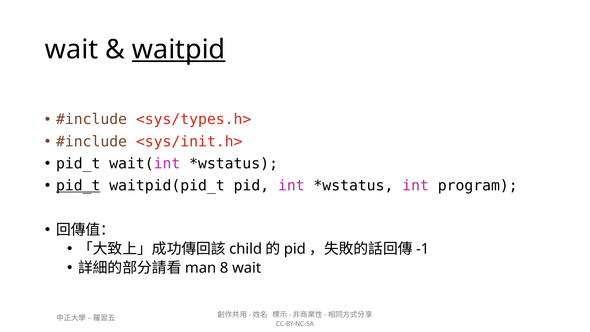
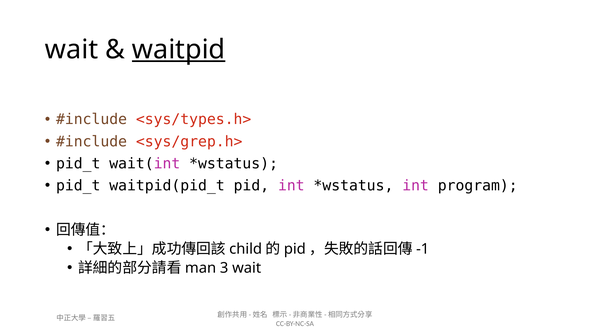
<sys/init.h>: <sys/init.h> -> <sys/grep.h> (189, 141)
pid_t underline: present -> none (78, 186)
8: 8 -> 3 (224, 268)
